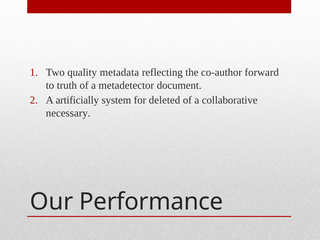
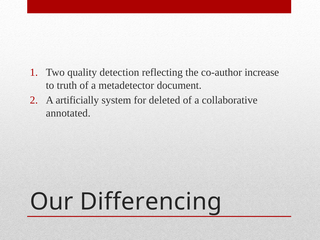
metadata: metadata -> detection (119, 72)
forward: forward -> increase (262, 72)
necessary: necessary -> annotated (68, 113)
Performance: Performance -> Differencing (151, 202)
